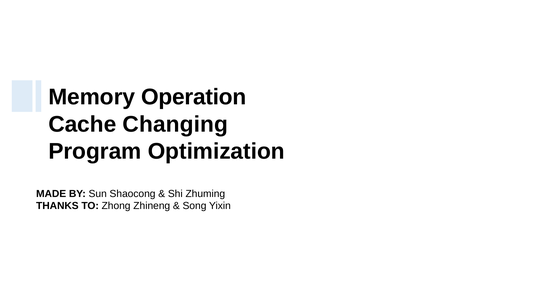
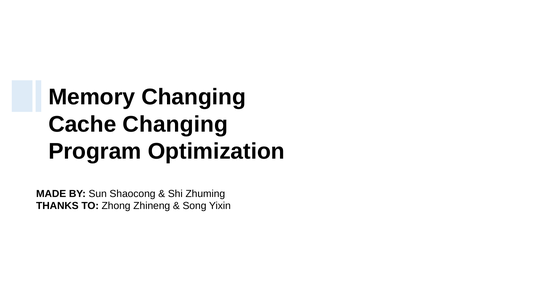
Memory Operation: Operation -> Changing (194, 97)
